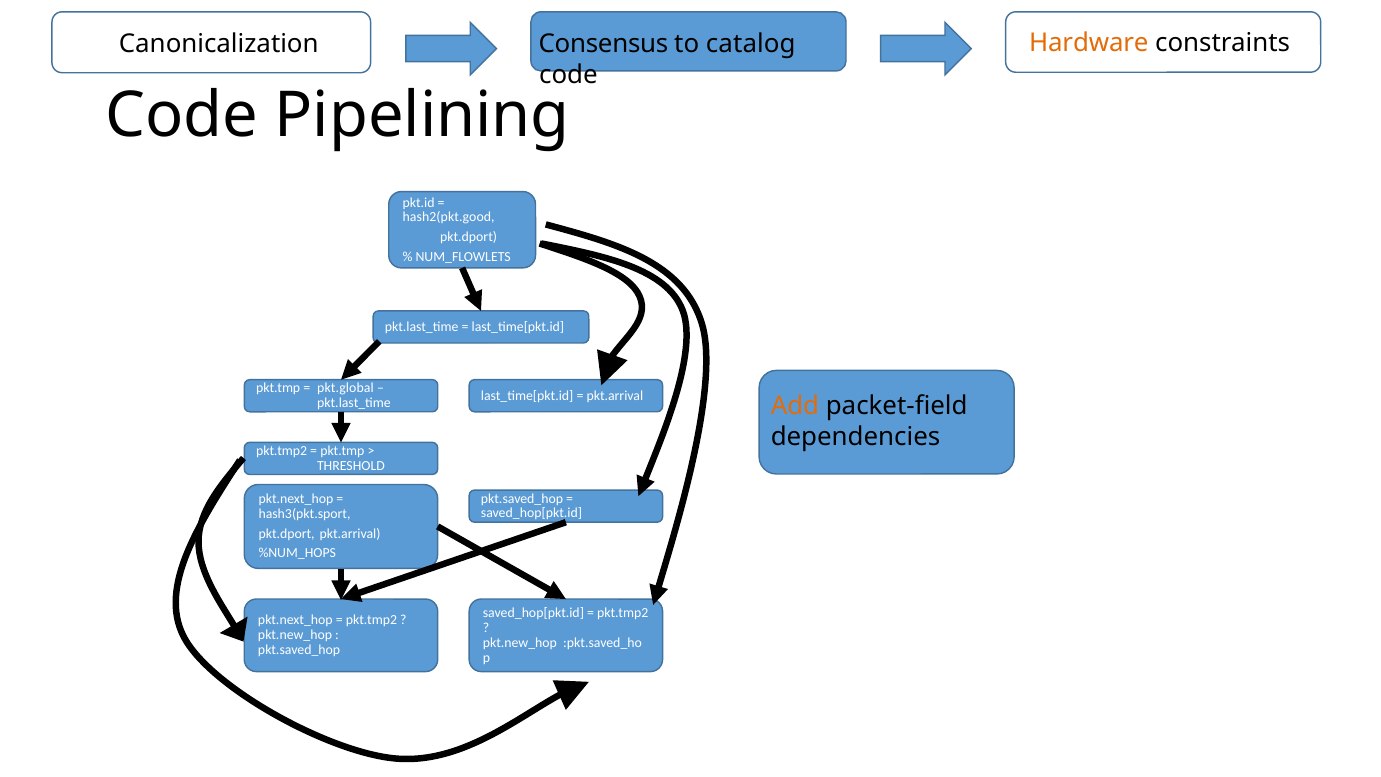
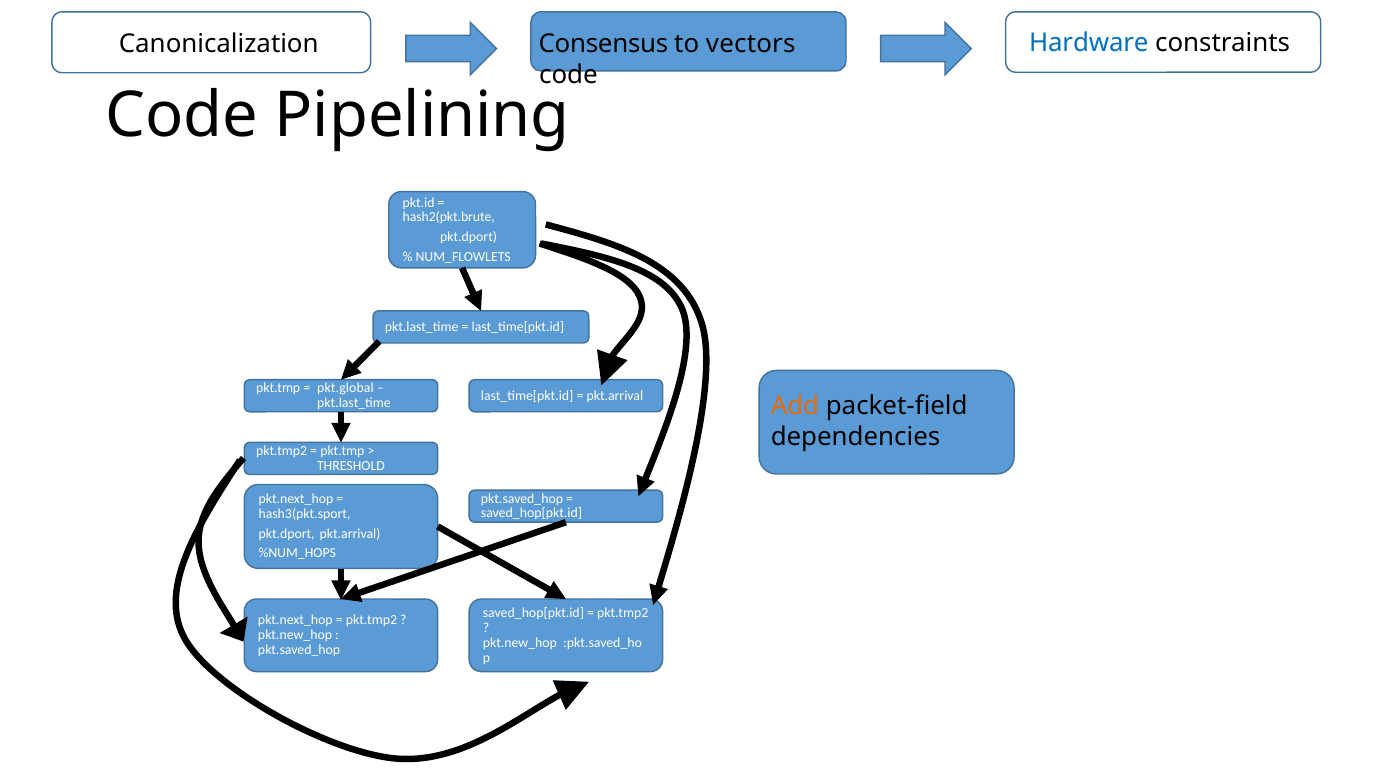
Hardware colour: orange -> blue (1089, 43)
catalog: catalog -> vectors (751, 44)
hash2(pkt.good: hash2(pkt.good -> hash2(pkt.brute (449, 217)
